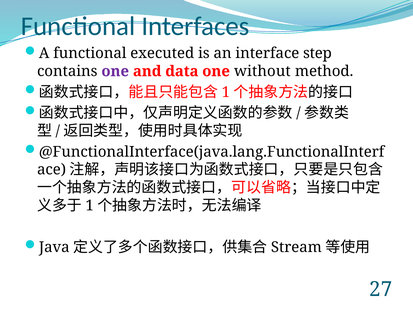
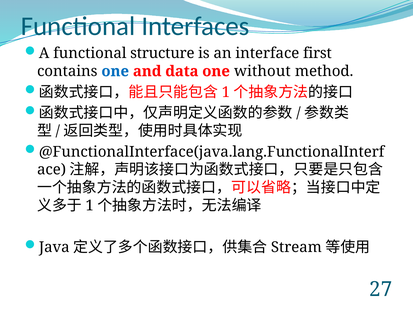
executed: executed -> structure (162, 53)
step: step -> first (317, 53)
one colour: purple -> blue (115, 71)
